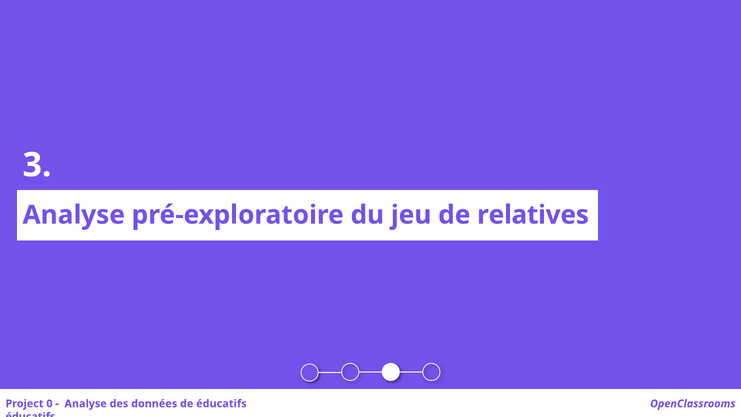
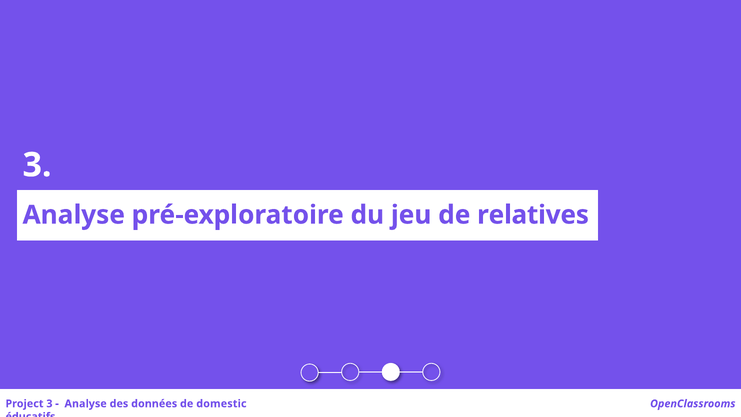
Project 0: 0 -> 3 (49, 404)
de éducatifs: éducatifs -> domestic (221, 404)
